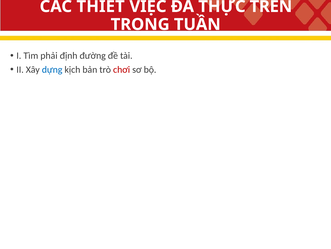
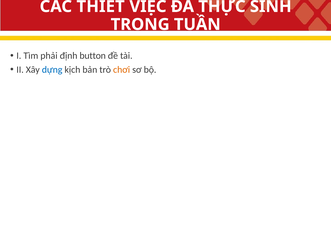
TRÊN: TRÊN -> SINH (271, 7)
đường: đường -> button (93, 56)
chơi colour: red -> orange (122, 69)
